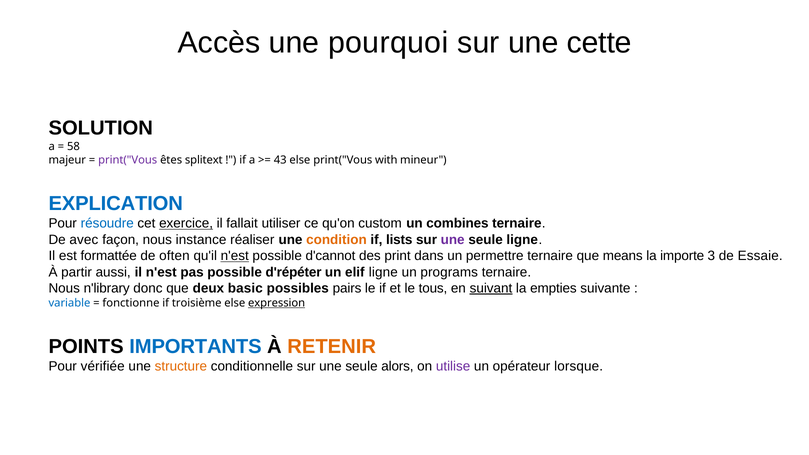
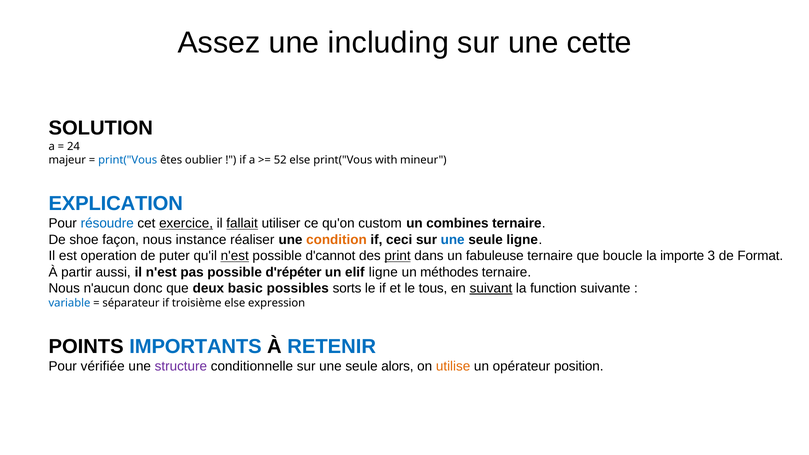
Accès: Accès -> Assez (219, 43)
pourquoi: pourquoi -> including (388, 43)
58: 58 -> 24 (73, 147)
print("Vous colour: purple -> blue (128, 160)
splitext: splitext -> oublier (204, 160)
43: 43 -> 52 (280, 160)
fallait underline: none -> present (242, 224)
avec: avec -> shoe (84, 240)
lists: lists -> ceci (399, 240)
une colour: purple -> blue (453, 240)
formattée: formattée -> operation (109, 256)
often: often -> puter (174, 256)
print underline: none -> present (398, 256)
permettre: permettre -> fabuleuse (495, 256)
means: means -> boucle (623, 256)
Essaie: Essaie -> Format (760, 256)
programs: programs -> méthodes (449, 272)
n'library: n'library -> n'aucun (107, 288)
pairs: pairs -> sorts (347, 288)
empties: empties -> function (553, 288)
fonctionne: fonctionne -> séparateur (131, 303)
expression underline: present -> none (277, 303)
RETENIR colour: orange -> blue (332, 347)
structure colour: orange -> purple (181, 367)
utilise colour: purple -> orange (453, 367)
lorsque: lorsque -> position (579, 367)
